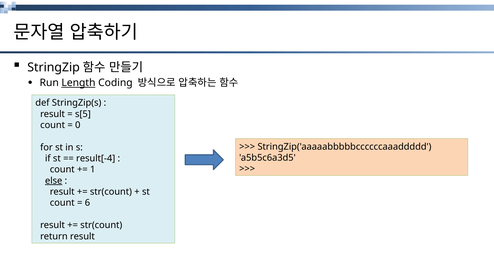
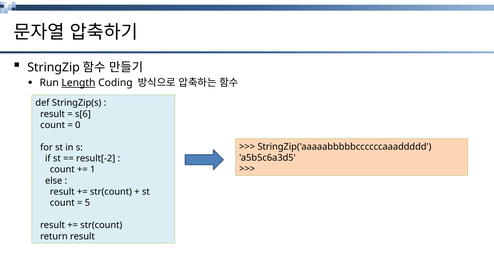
s[5: s[5 -> s[6 (83, 114)
result[-4: result[-4 -> result[-2 (96, 158)
else underline: present -> none (54, 181)
6: 6 -> 5 (87, 203)
